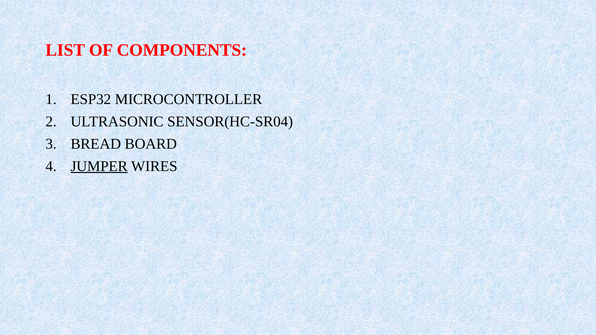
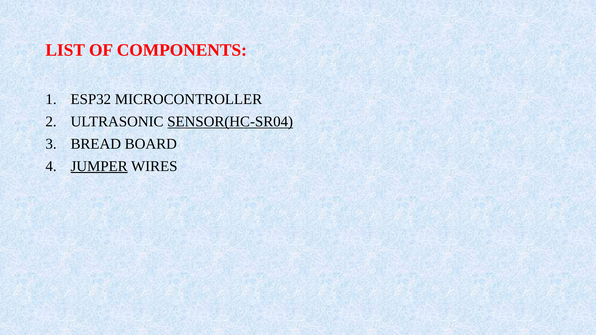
SENSOR(HC-SR04 underline: none -> present (230, 122)
